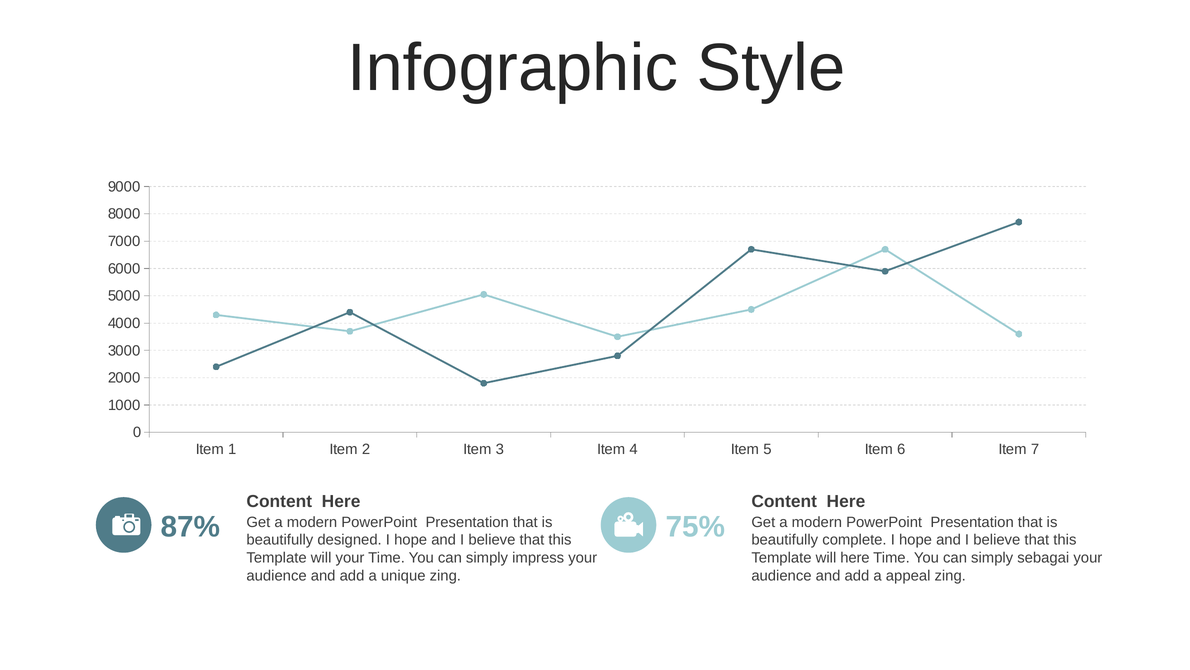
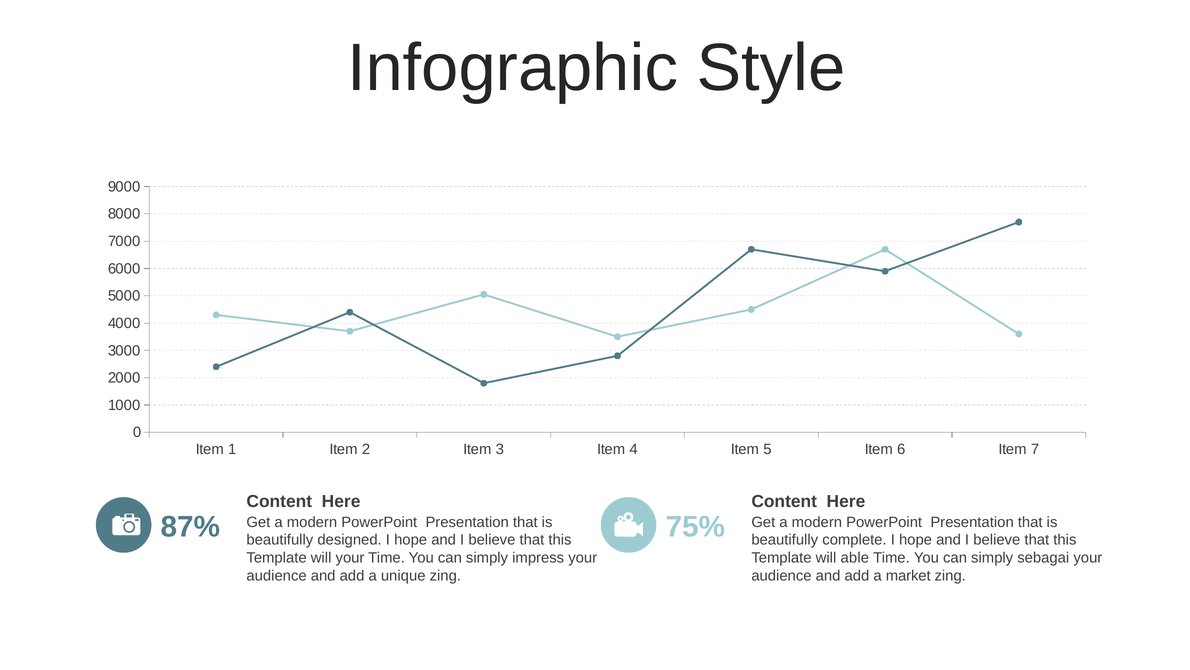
will here: here -> able (855, 557)
appeal: appeal -> market (908, 575)
